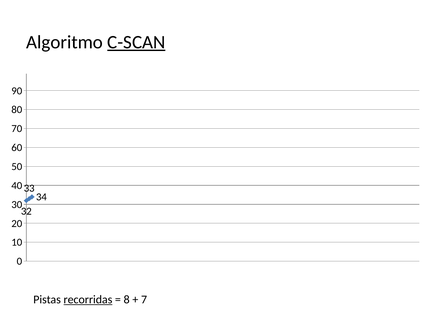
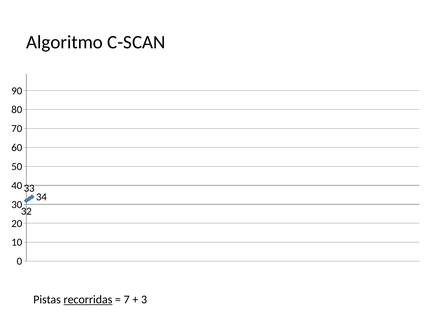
C-SCAN underline: present -> none (136, 42)
8: 8 -> 7 (127, 300)
7: 7 -> 3 (144, 300)
